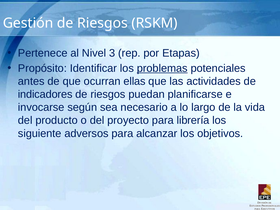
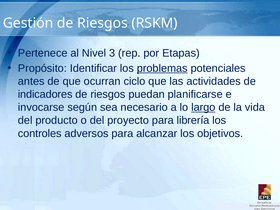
ellas: ellas -> ciclo (134, 81)
largo underline: none -> present (203, 107)
siguiente: siguiente -> controles (40, 133)
